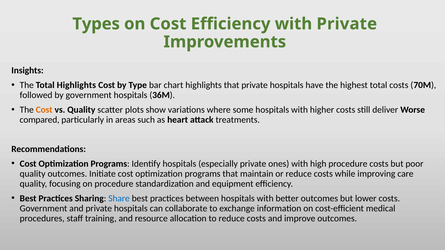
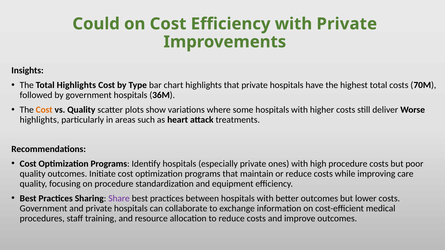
Types: Types -> Could (96, 24)
compared: compared -> highlights (39, 120)
Share colour: blue -> purple (119, 199)
